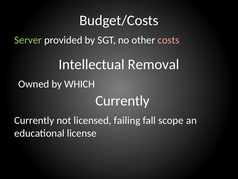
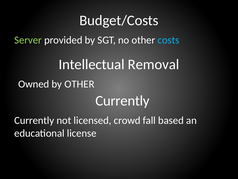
costs colour: pink -> light blue (169, 40)
by WHICH: WHICH -> OTHER (79, 84)
failing: failing -> crowd (127, 120)
scope: scope -> based (171, 120)
